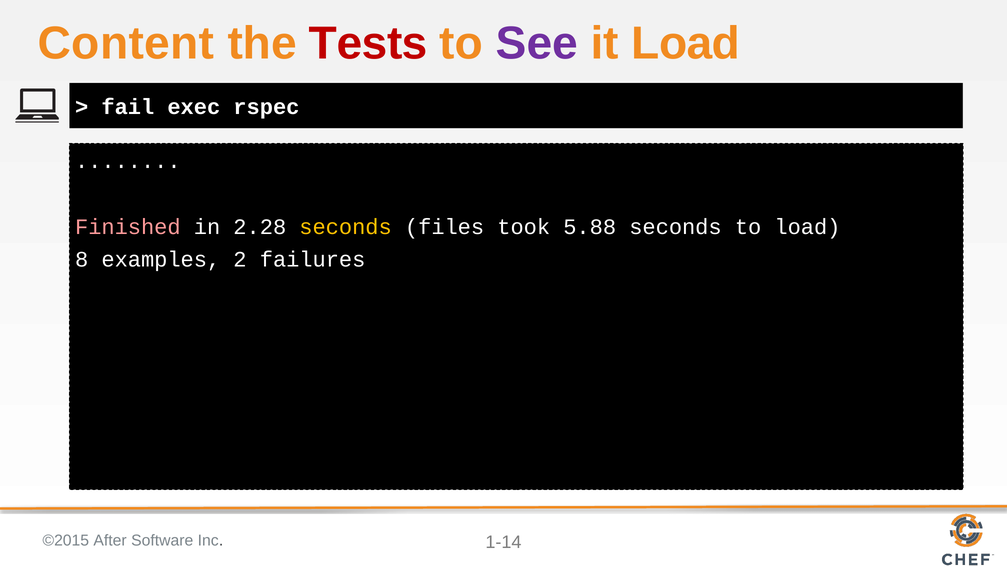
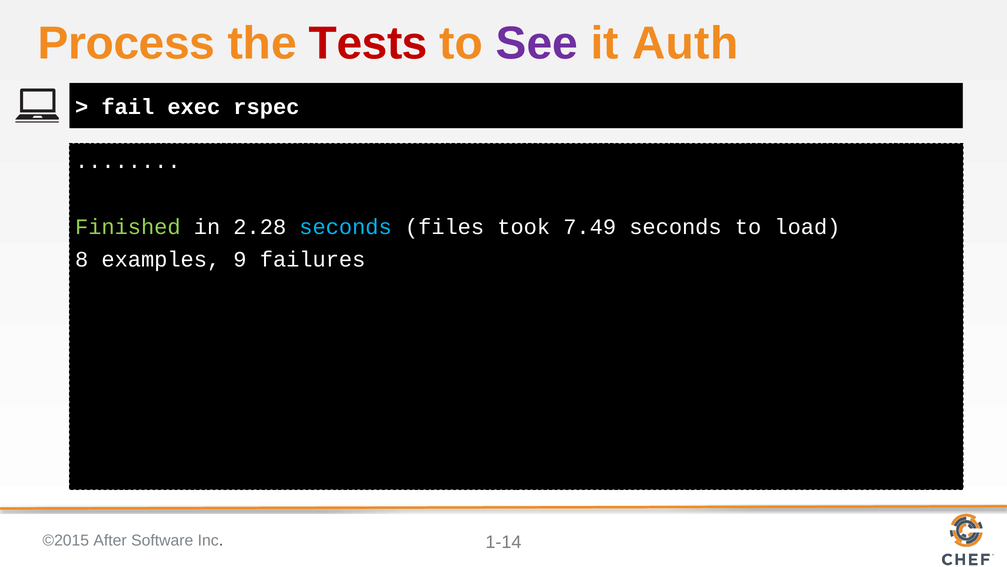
Content: Content -> Process (126, 44)
it Load: Load -> Auth (685, 44)
Finished colour: pink -> light green (128, 227)
seconds colour: yellow -> light blue (346, 227)
5.88: 5.88 -> 7.49 (590, 227)
2: 2 -> 9 (240, 259)
